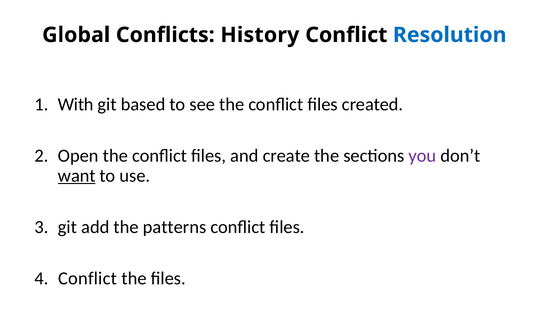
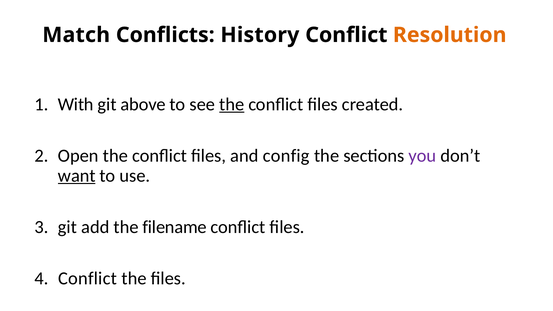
Global: Global -> Match (76, 35)
Resolution colour: blue -> orange (450, 35)
based: based -> above (143, 104)
the underline: none -> present (232, 104)
create: create -> config (286, 156)
patterns: patterns -> filename (175, 227)
